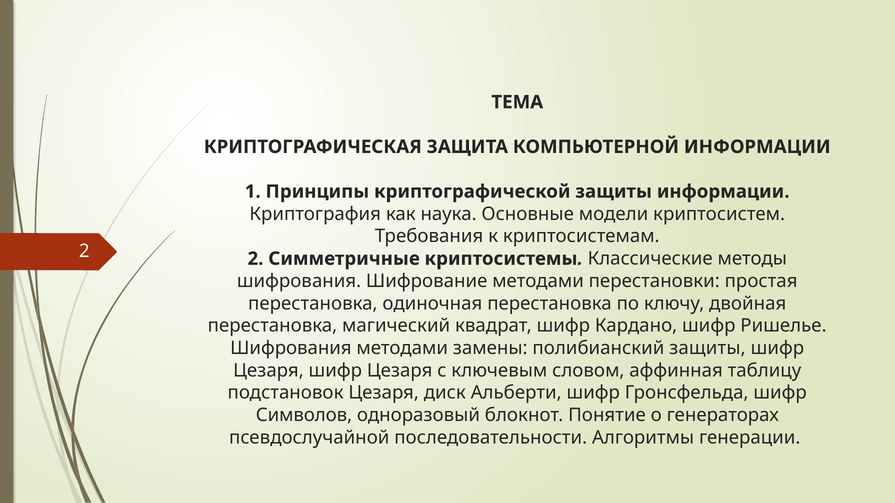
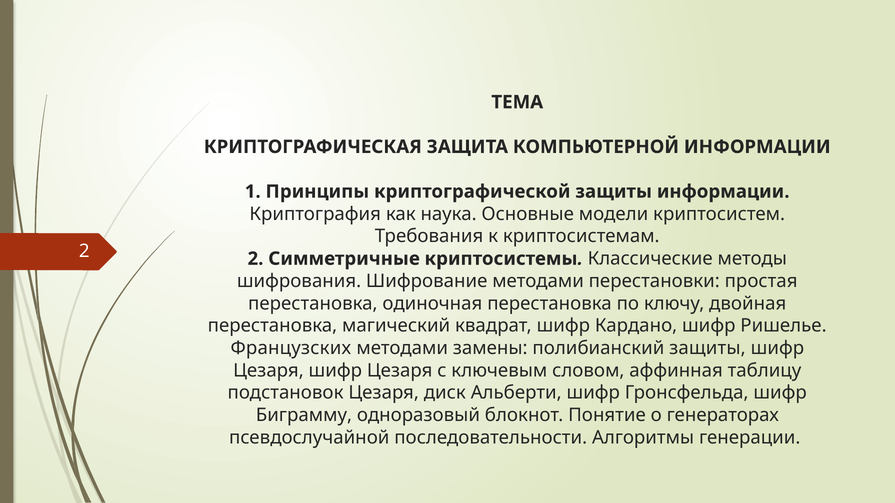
Шифрования: Шифрования -> Французских (291, 348)
Символов: Символов -> Биграмму (304, 416)
